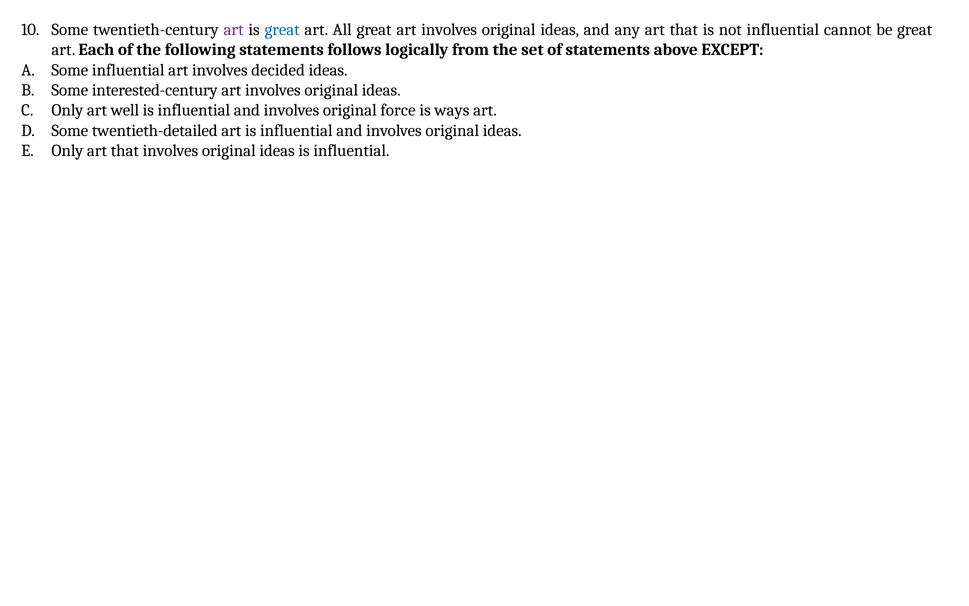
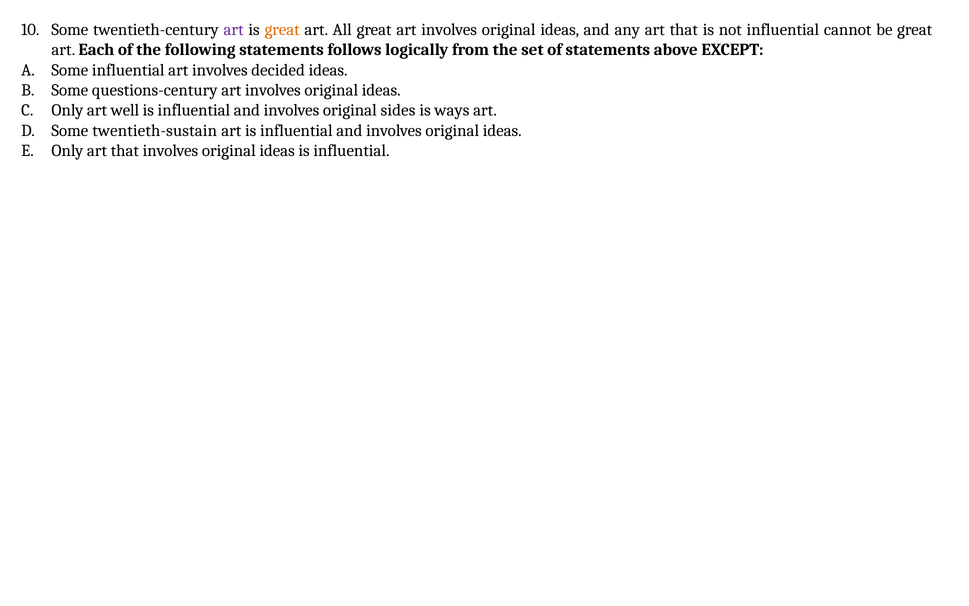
great colour: blue -> orange (282, 30)
interested-century: interested-century -> questions-century (155, 90)
force: force -> sides (398, 110)
twentieth-detailed: twentieth-detailed -> twentieth-sustain (155, 131)
